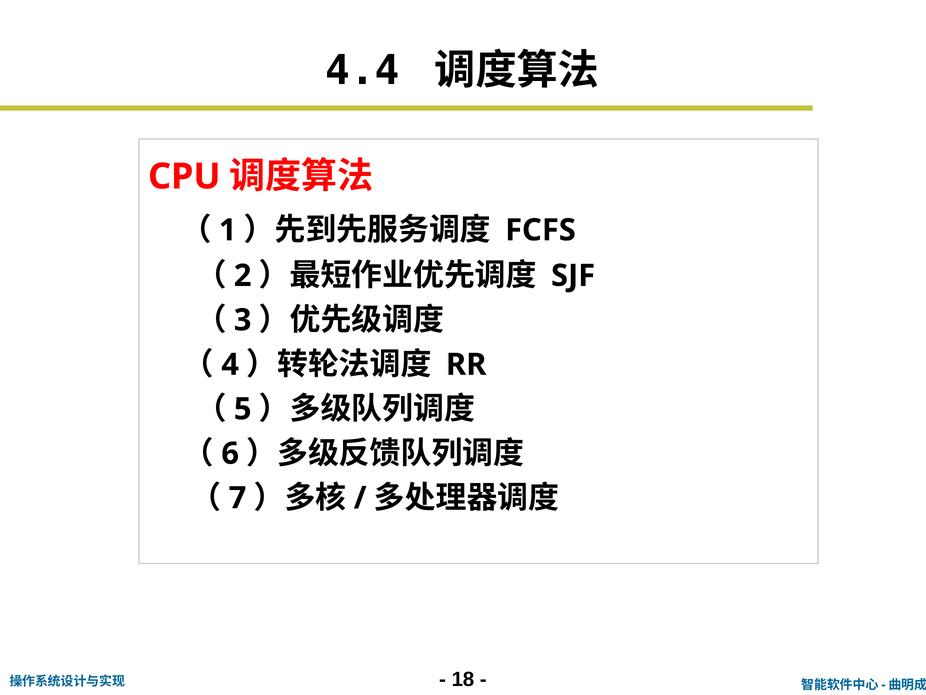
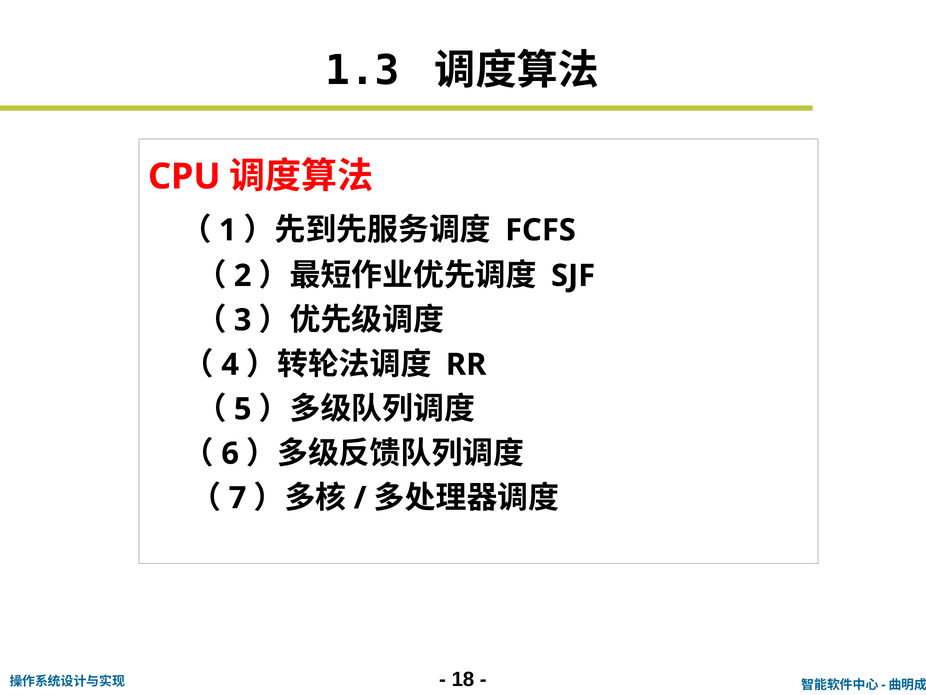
4.4: 4.4 -> 1.3 (363, 71)
